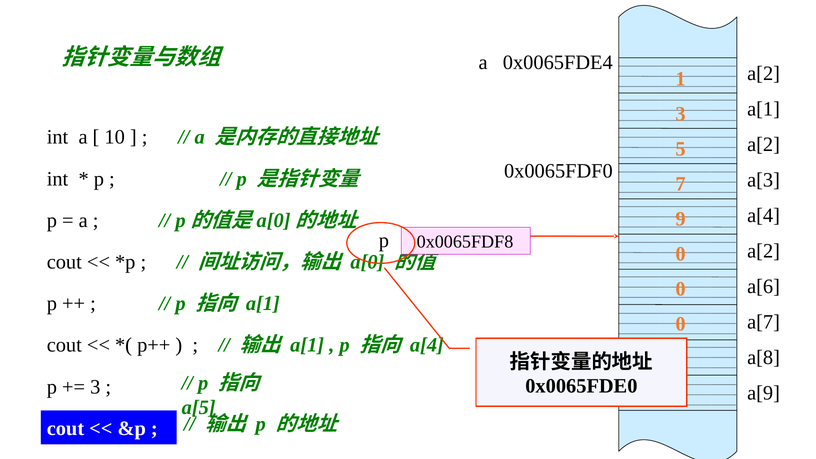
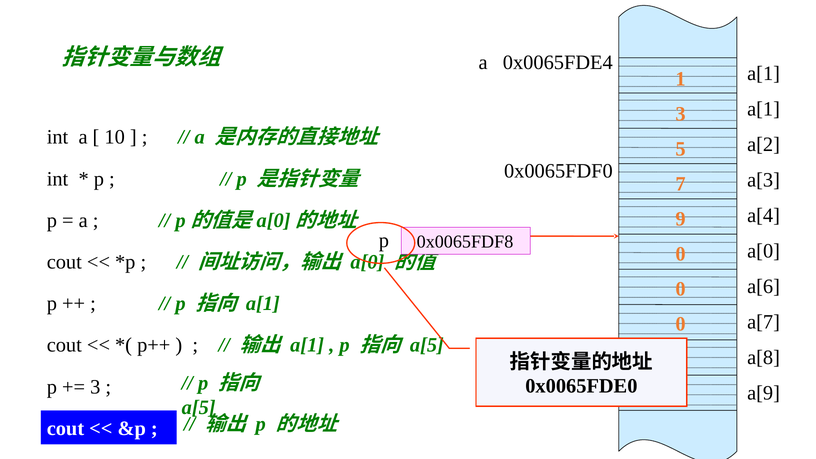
a[2: a[2 -> a[1 (764, 73)
a[2: a[2 -> a[0 (764, 251)
a[4: a[4 -> a[5 (427, 345)
